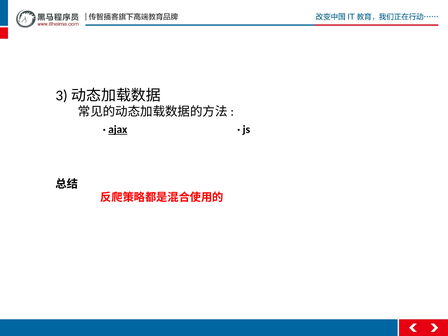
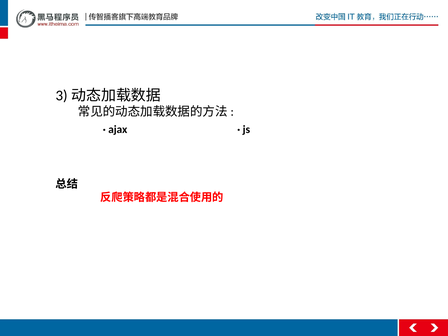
ajax underline: present -> none (118, 130)
